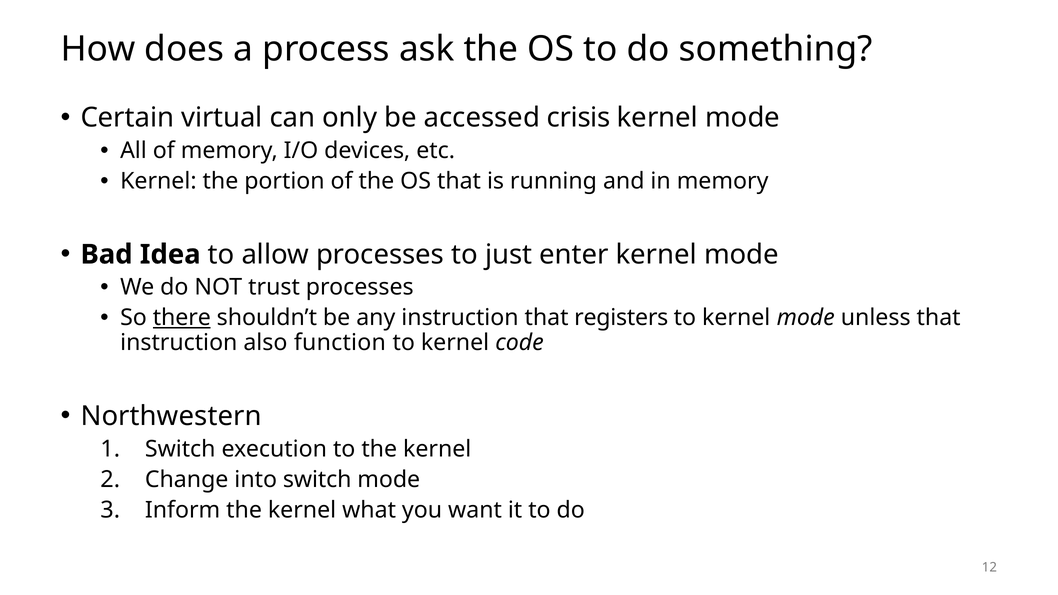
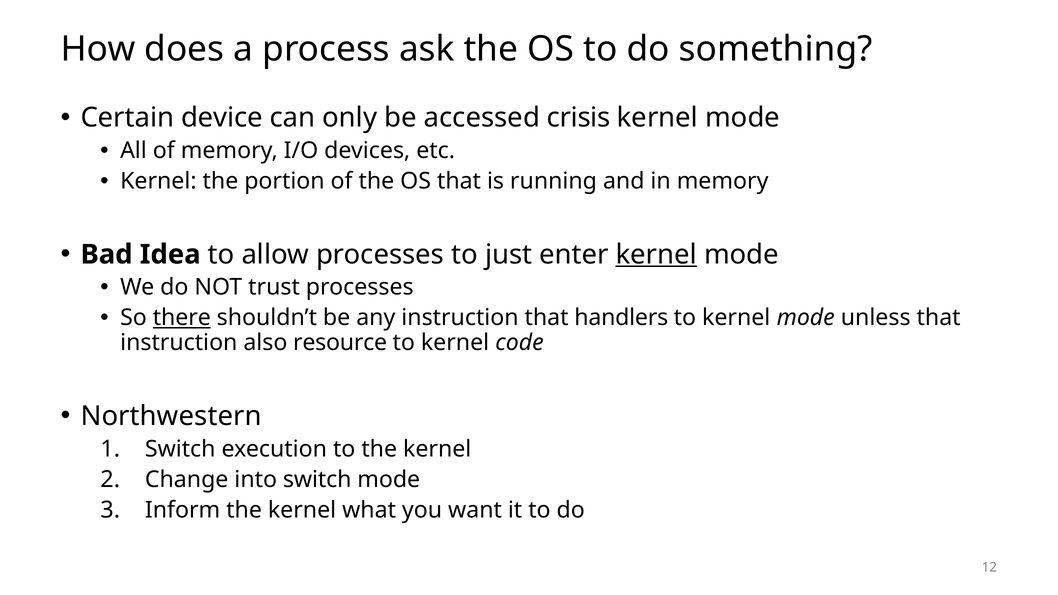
virtual: virtual -> device (222, 118)
kernel underline: none -> present (656, 255)
registers: registers -> handlers (621, 318)
function: function -> resource (340, 343)
